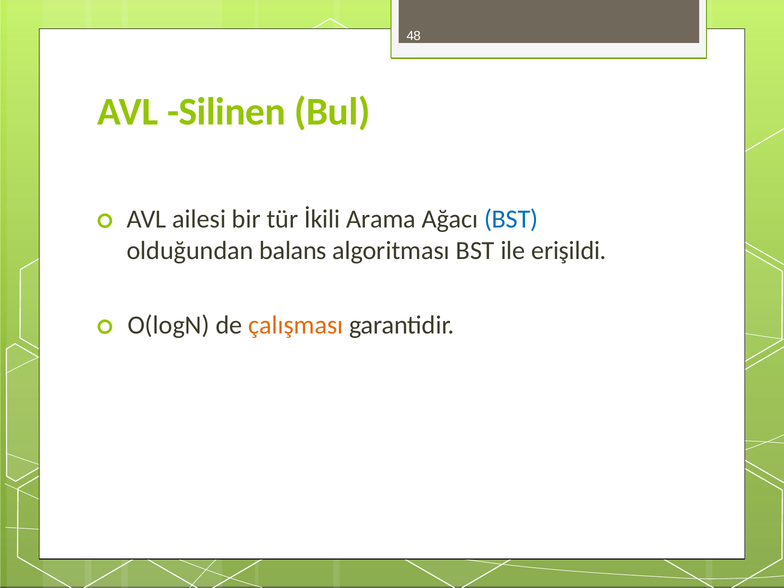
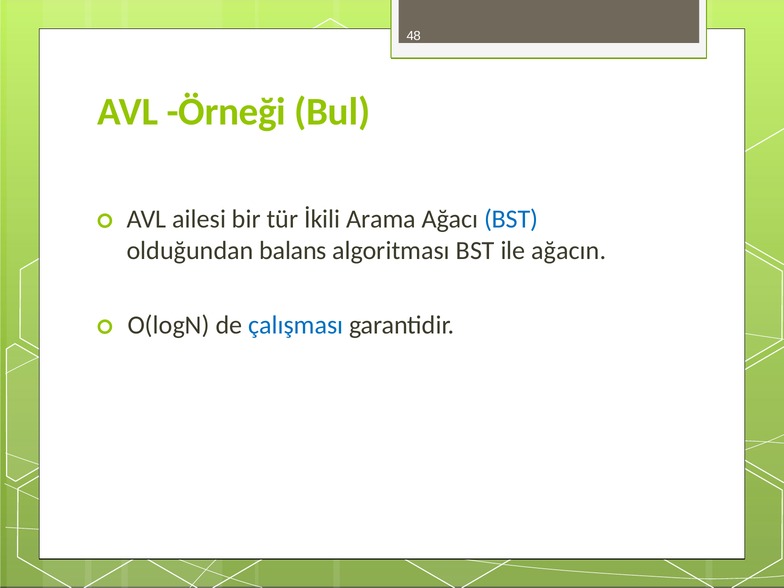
Silinen: Silinen -> Örneği (226, 112)
erişildi: erişildi -> ağacın (569, 250)
çalışması colour: orange -> blue (296, 325)
